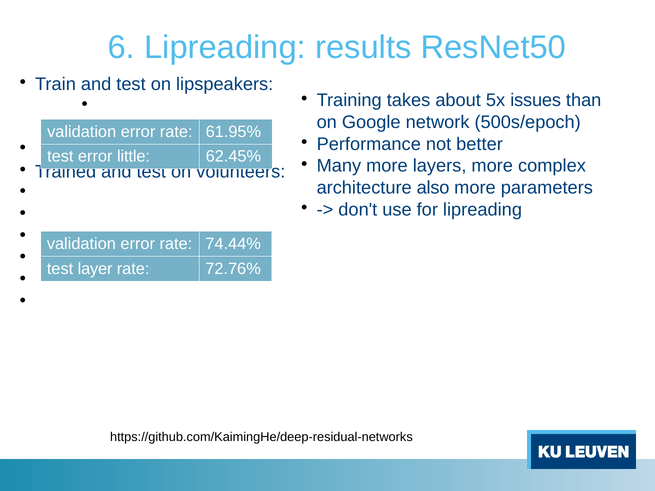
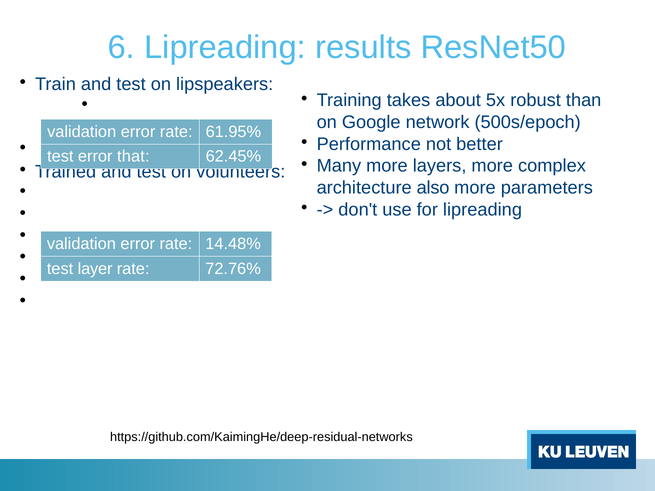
issues: issues -> robust (536, 101)
little: little -> that (133, 157)
74.44%: 74.44% -> 14.48% (233, 244)
